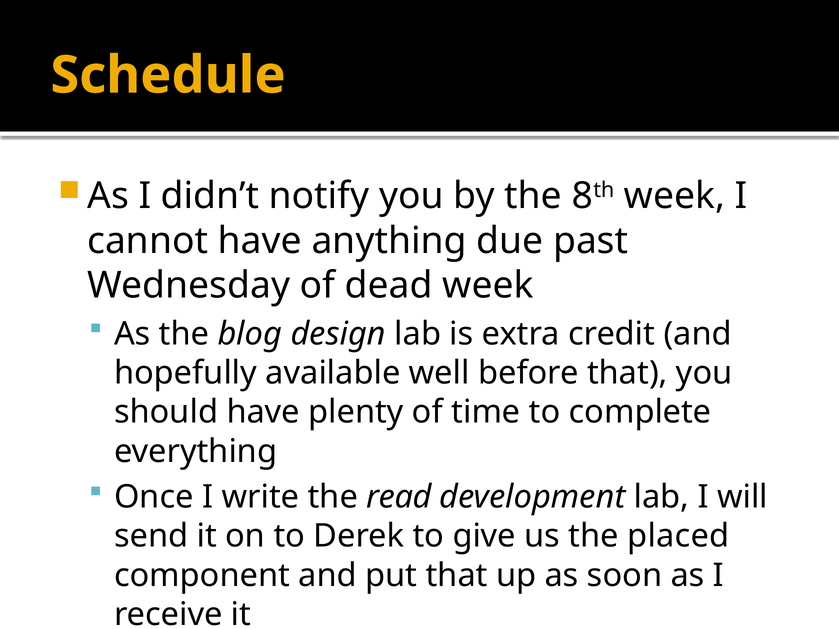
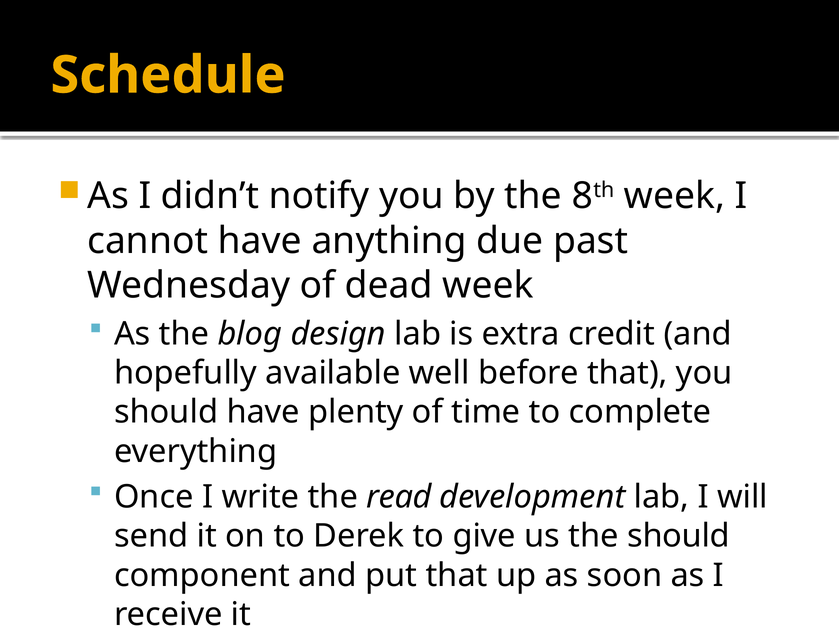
the placed: placed -> should (679, 536)
